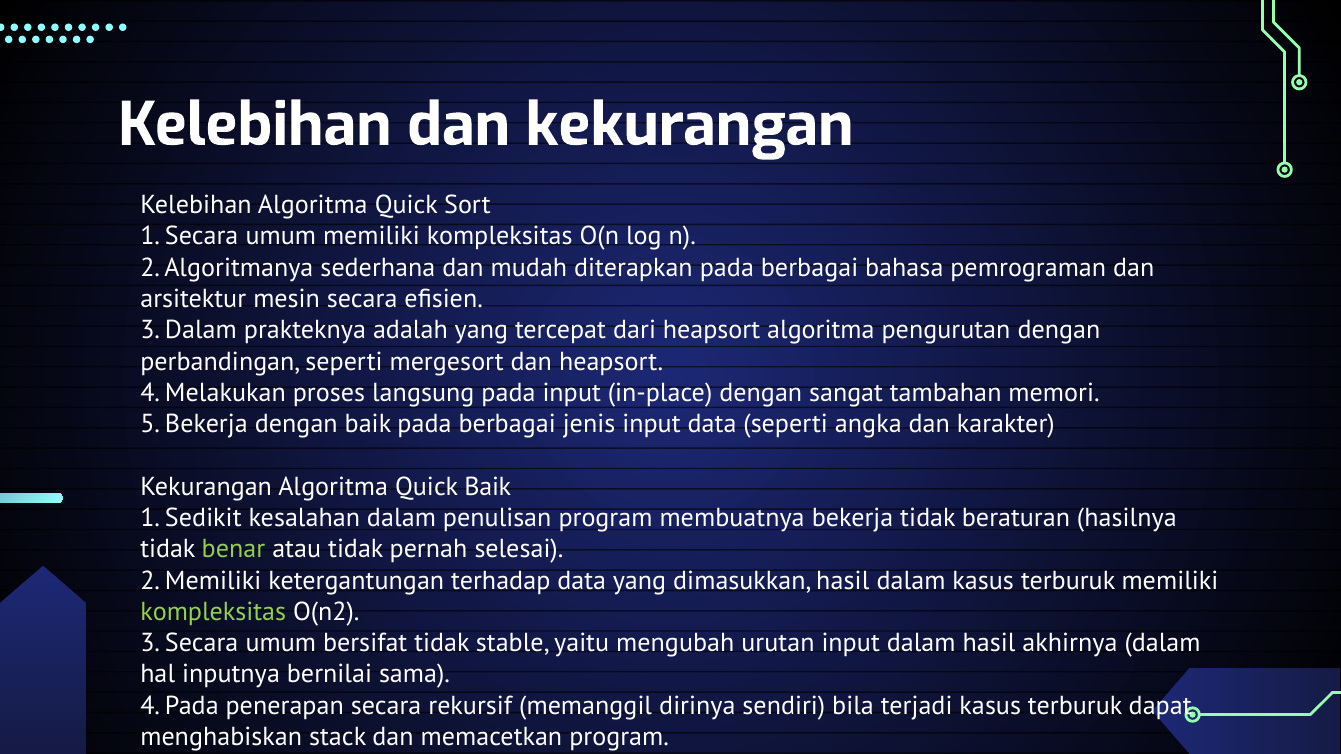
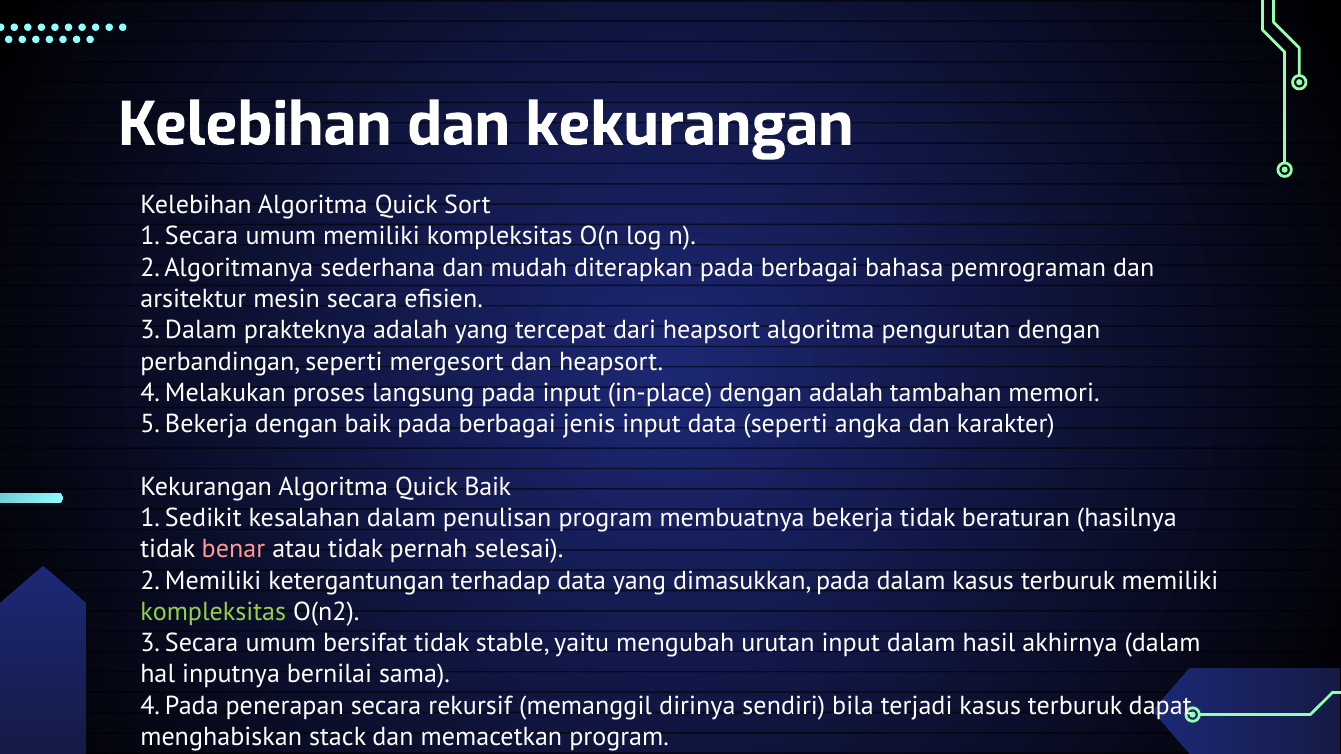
dengan sangat: sangat -> adalah (846, 393)
benar colour: light green -> pink (233, 549)
dimasukkan hasil: hasil -> pada (843, 581)
